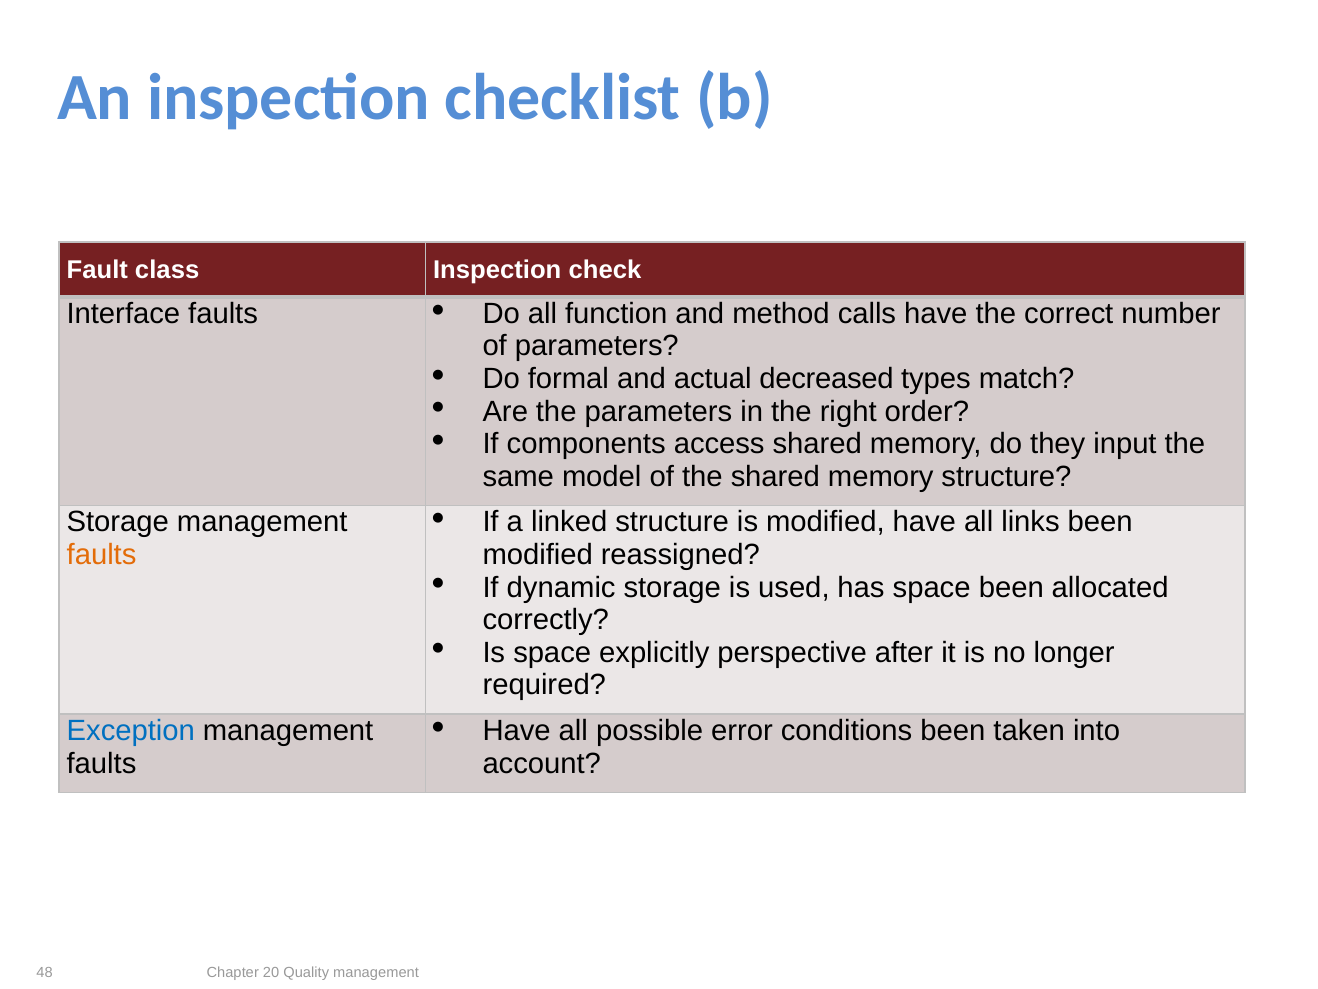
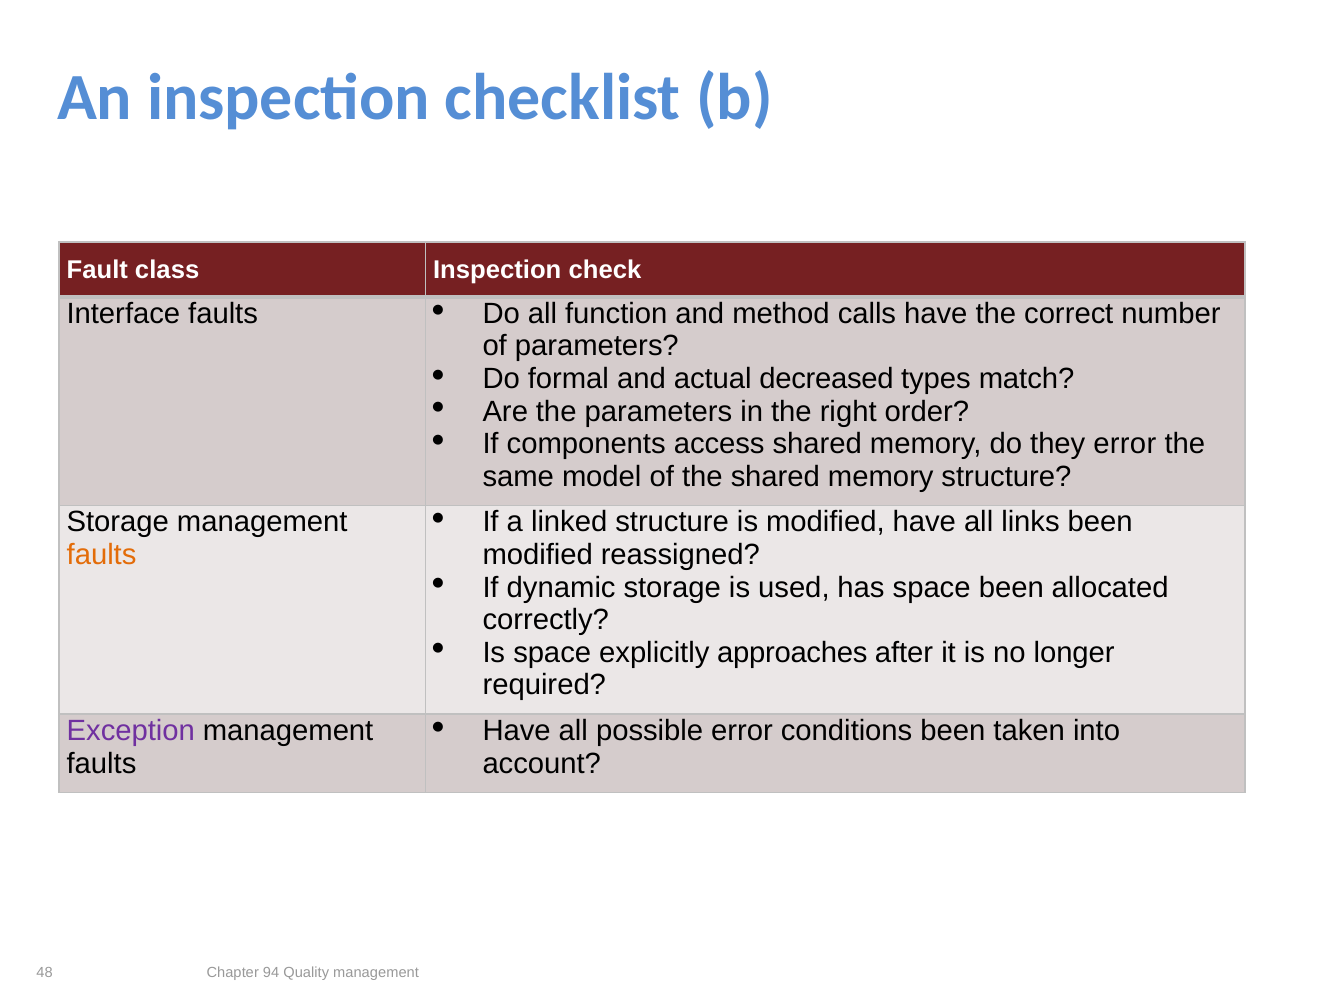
they input: input -> error (1125, 444)
perspective: perspective -> approaches (792, 652)
Exception colour: blue -> purple (131, 730)
20: 20 -> 94 (271, 972)
